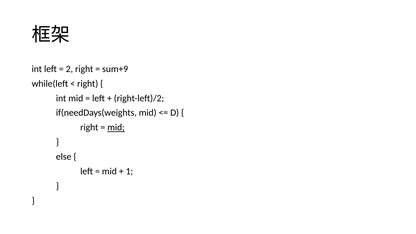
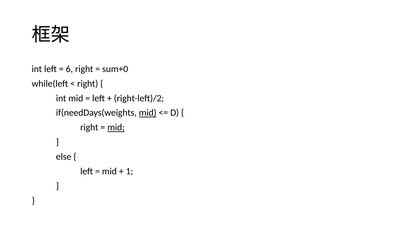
2: 2 -> 6 (69, 69)
sum+9: sum+9 -> sum+0 (115, 69)
mid underline: none -> present (148, 113)
